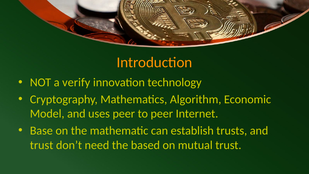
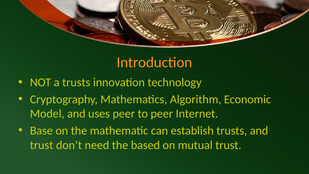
a verify: verify -> trusts (76, 82)
